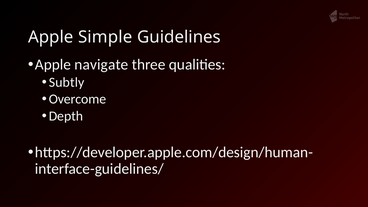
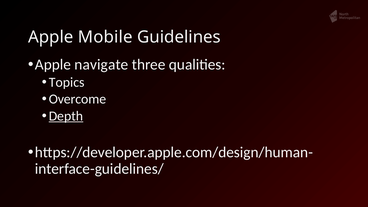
Simple: Simple -> Mobile (105, 37)
Subtly: Subtly -> Topics (67, 82)
Depth underline: none -> present (66, 116)
